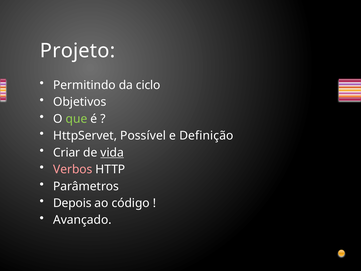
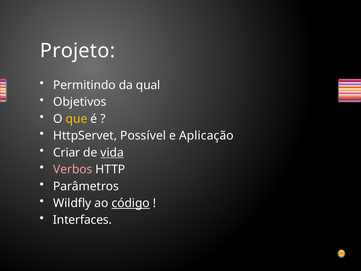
ciclo: ciclo -> qual (148, 85)
que colour: light green -> yellow (77, 119)
Definição: Definição -> Aplicação (206, 136)
Depois: Depois -> Wildfly (72, 203)
código underline: none -> present (131, 203)
Avançado: Avançado -> Interfaces (82, 220)
